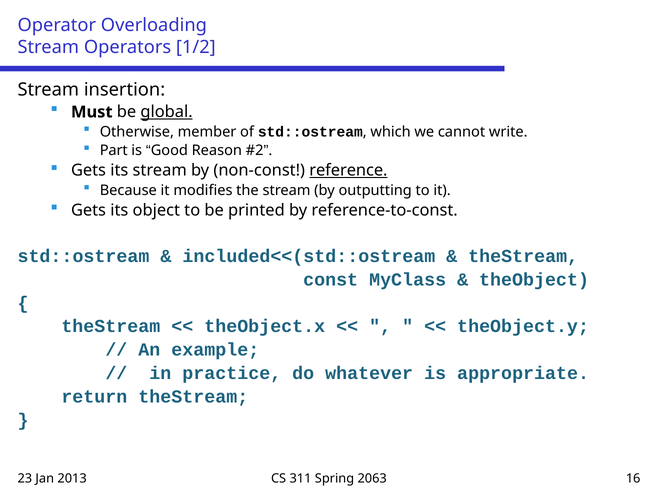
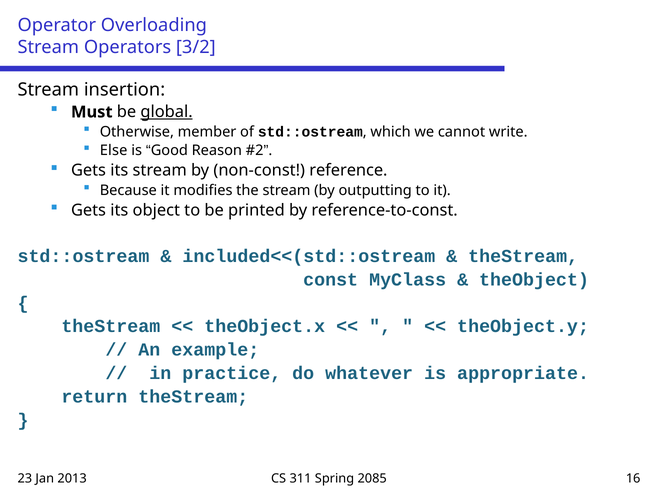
1/2: 1/2 -> 3/2 (196, 47)
Part: Part -> Else (114, 150)
reference underline: present -> none (348, 170)
2063: 2063 -> 2085 (372, 478)
